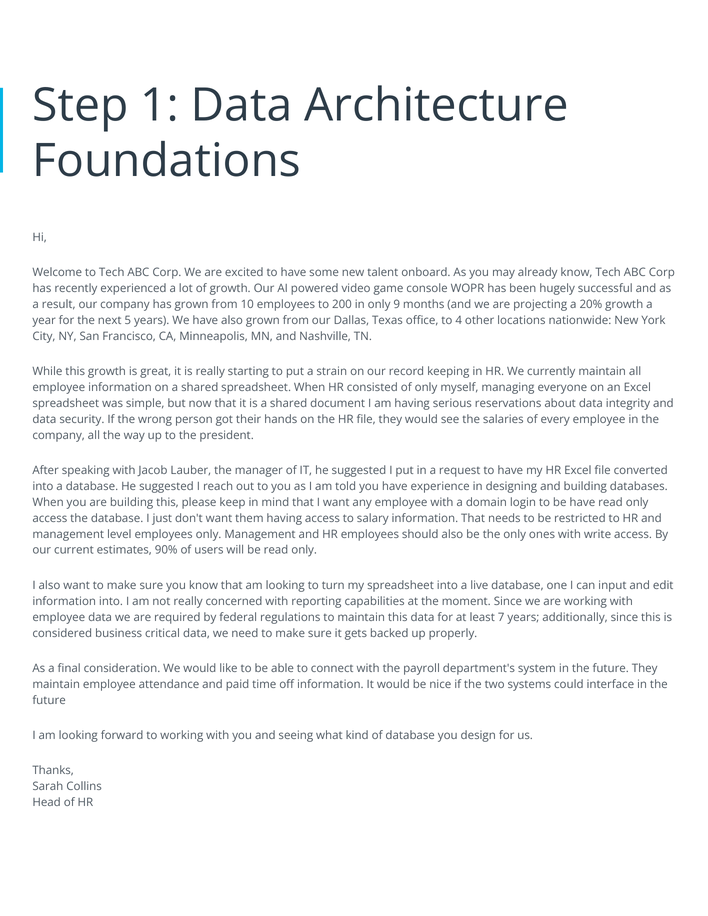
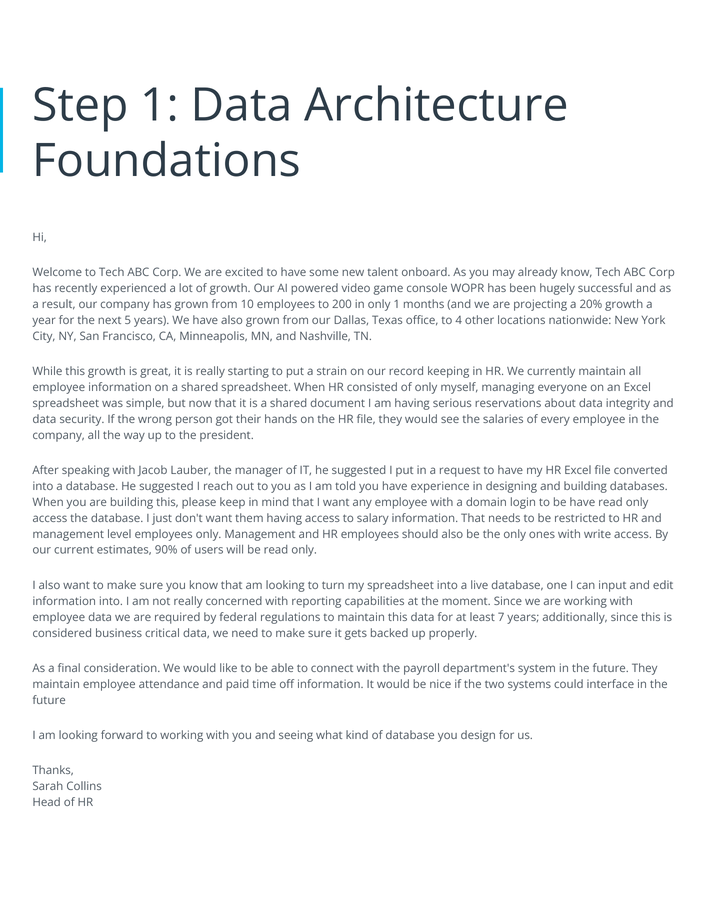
only 9: 9 -> 1 (397, 304)
